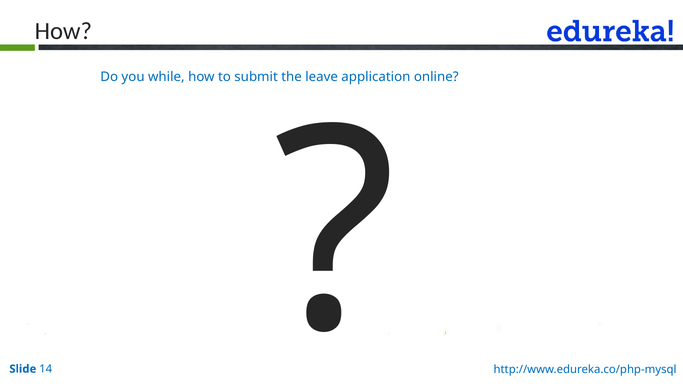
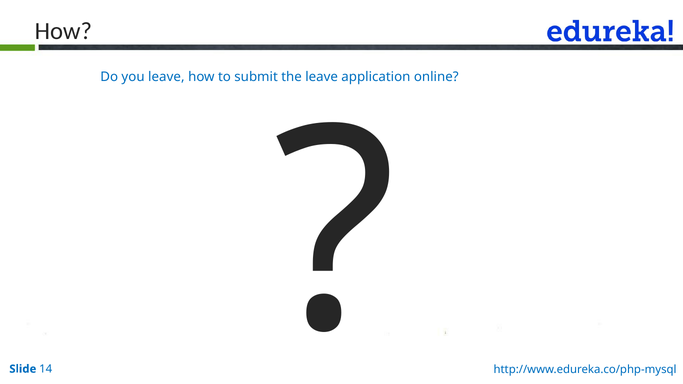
you while: while -> leave (166, 77)
